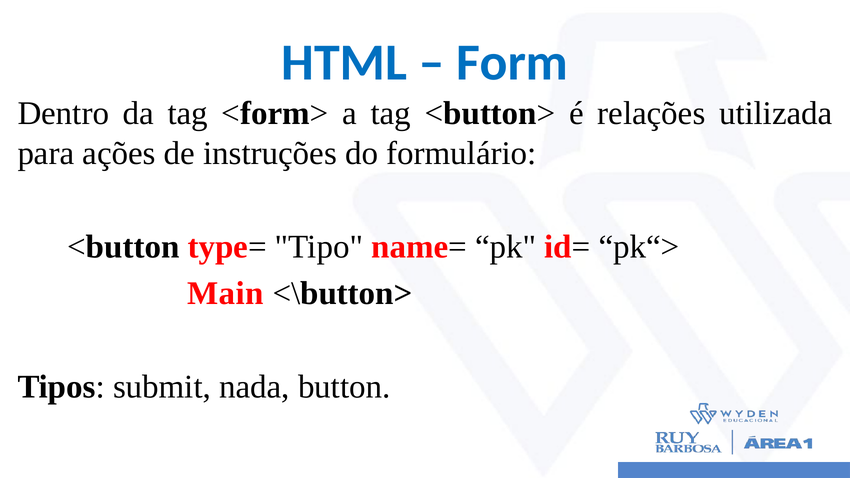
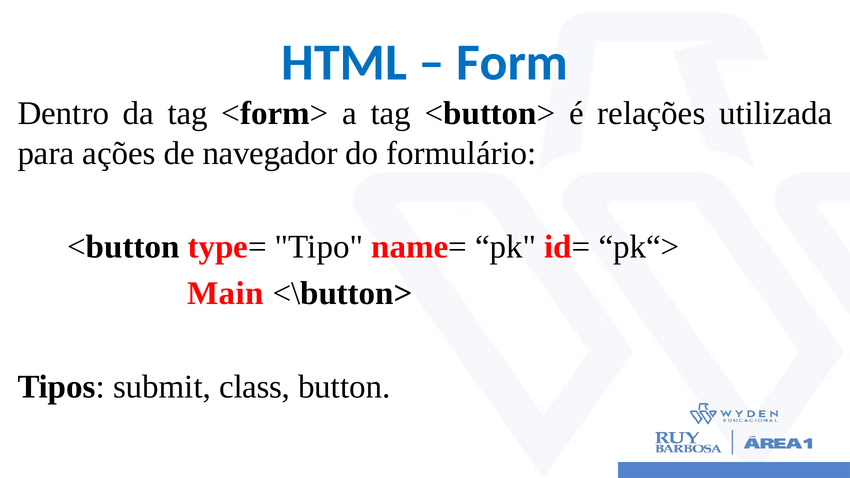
instruções: instruções -> navegador (270, 153)
nada: nada -> class (255, 387)
